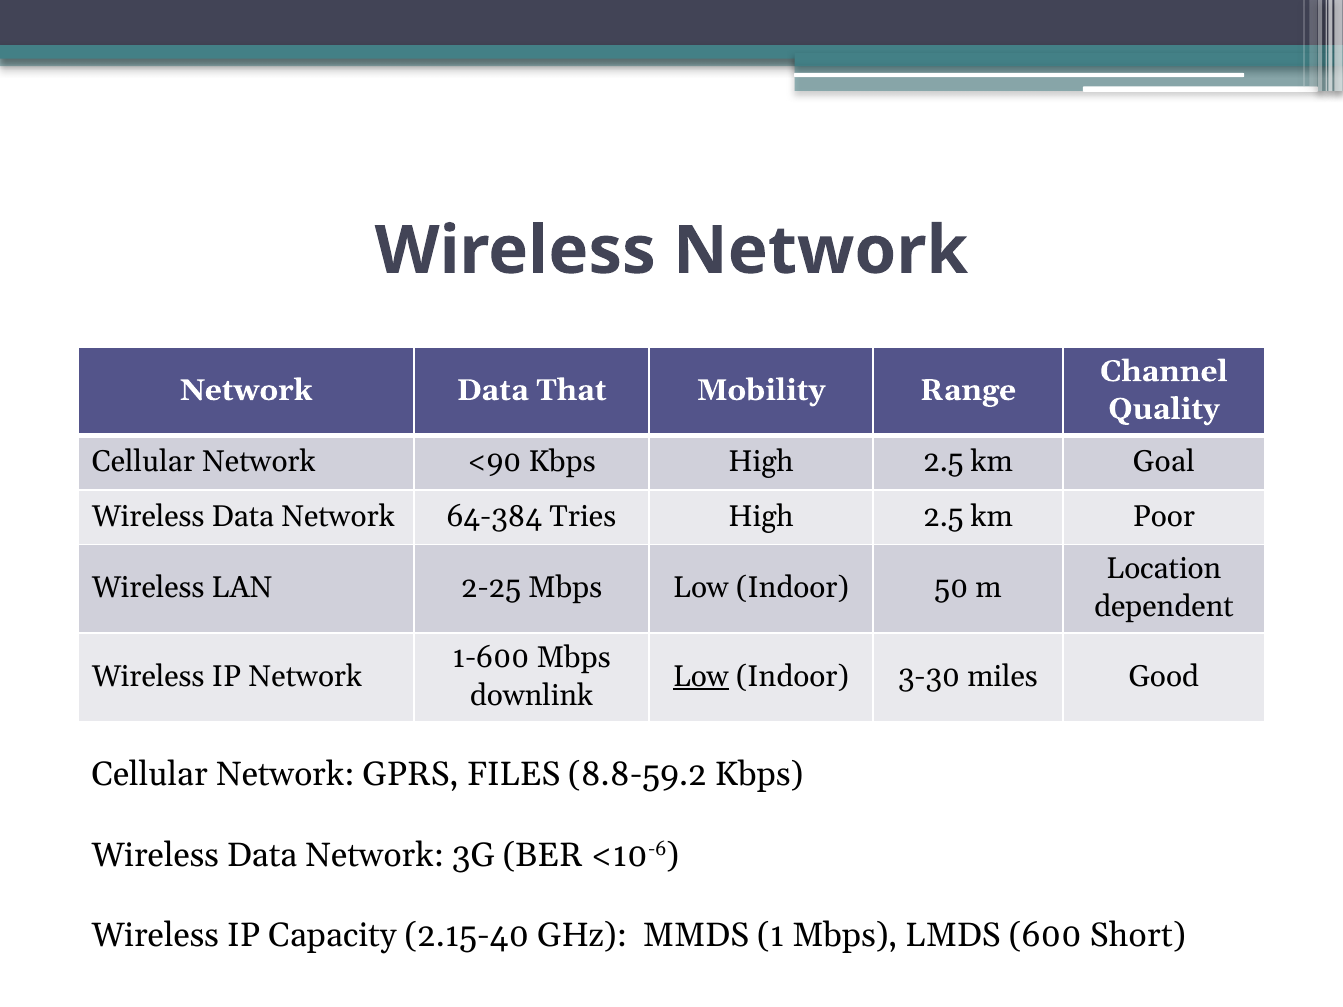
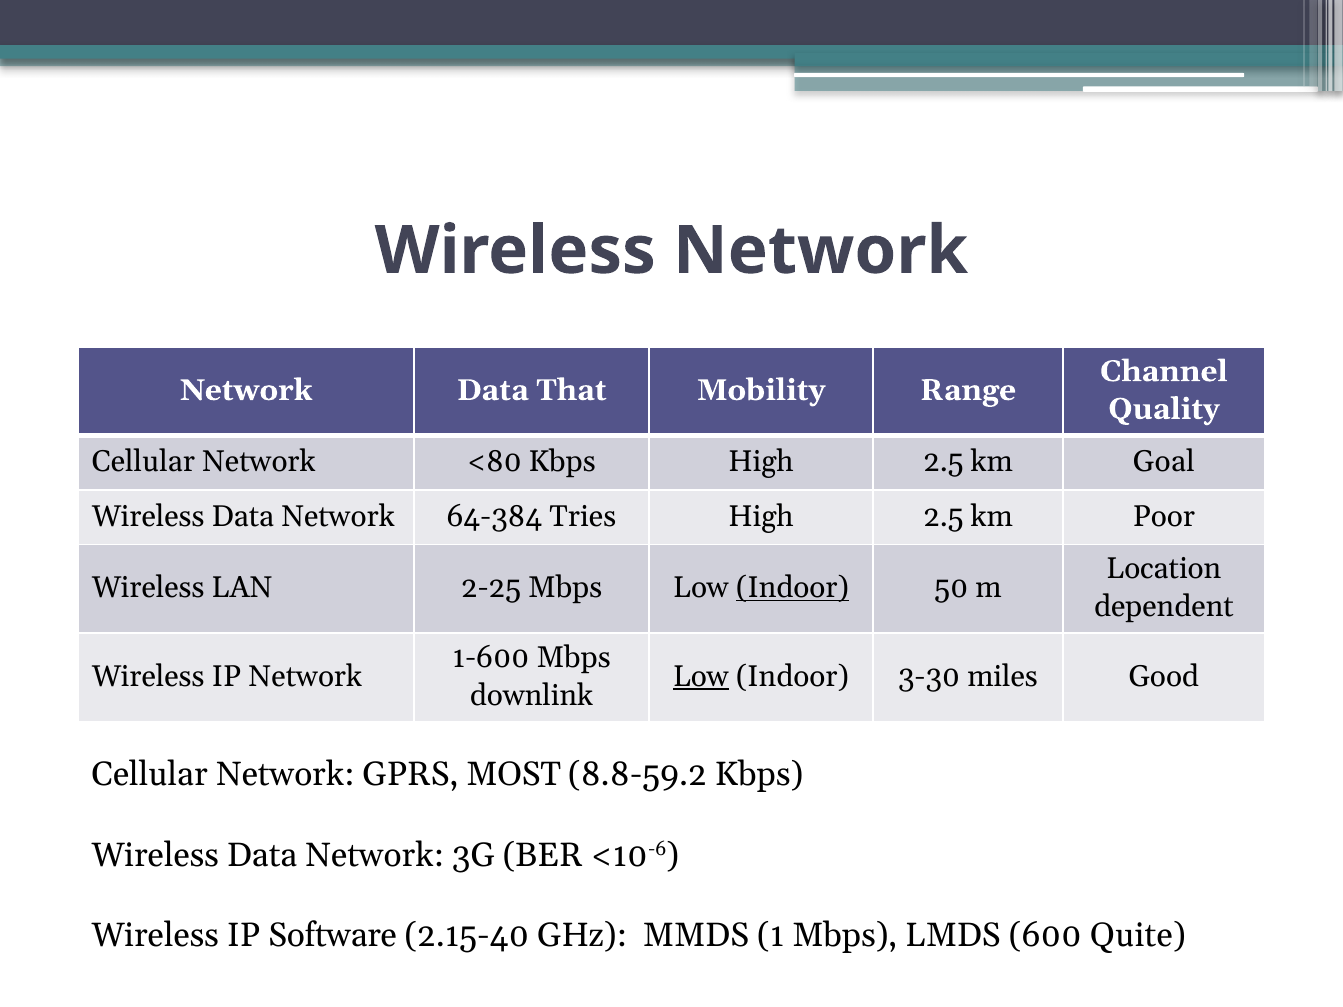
<90: <90 -> <80 (495, 462)
Indoor underline: none -> present (792, 588)
FILES: FILES -> MOST (514, 775)
Capacity: Capacity -> Software (333, 936)
Short: Short -> Quite (1138, 936)
